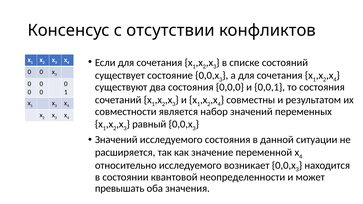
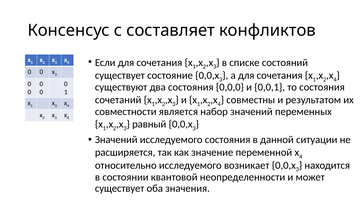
отсутствии: отсутствии -> составляет (171, 30)
превышать: превышать -> существует (120, 189)
